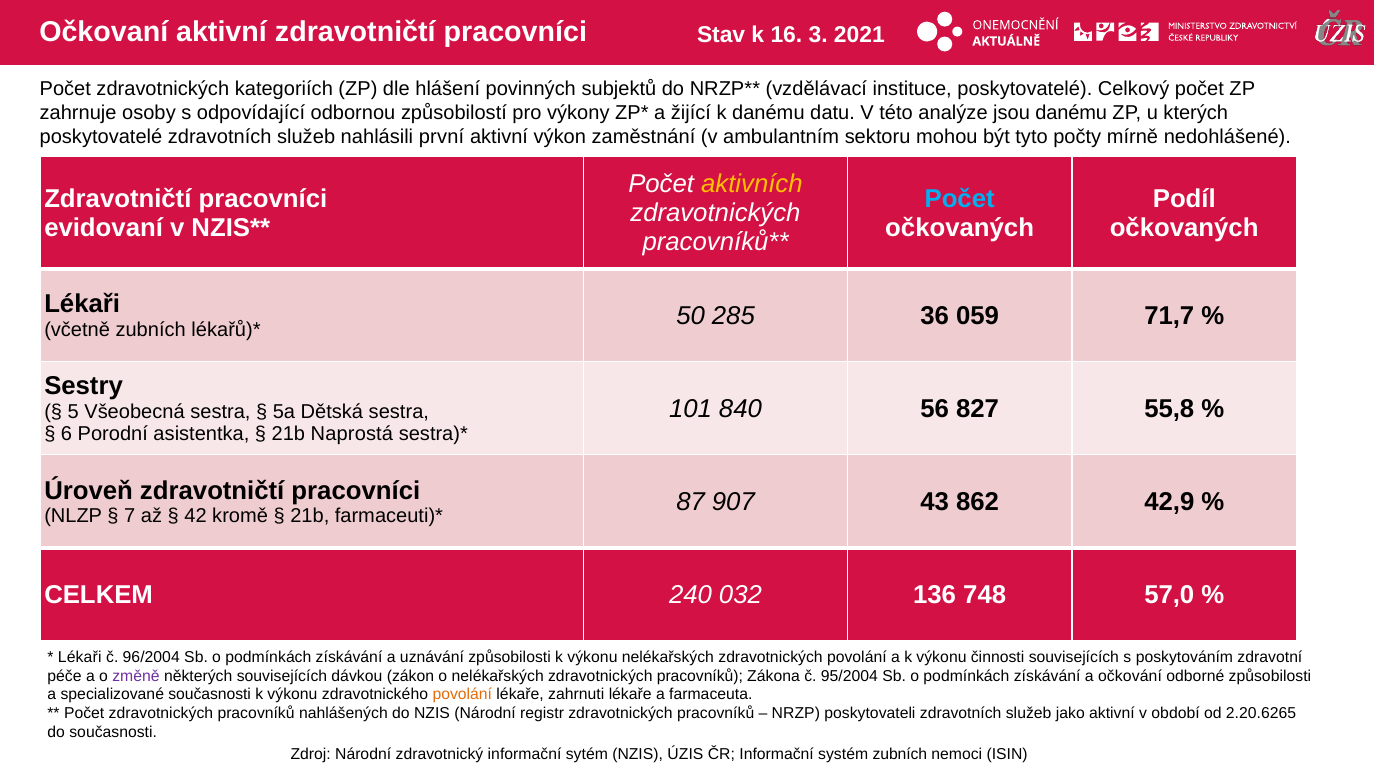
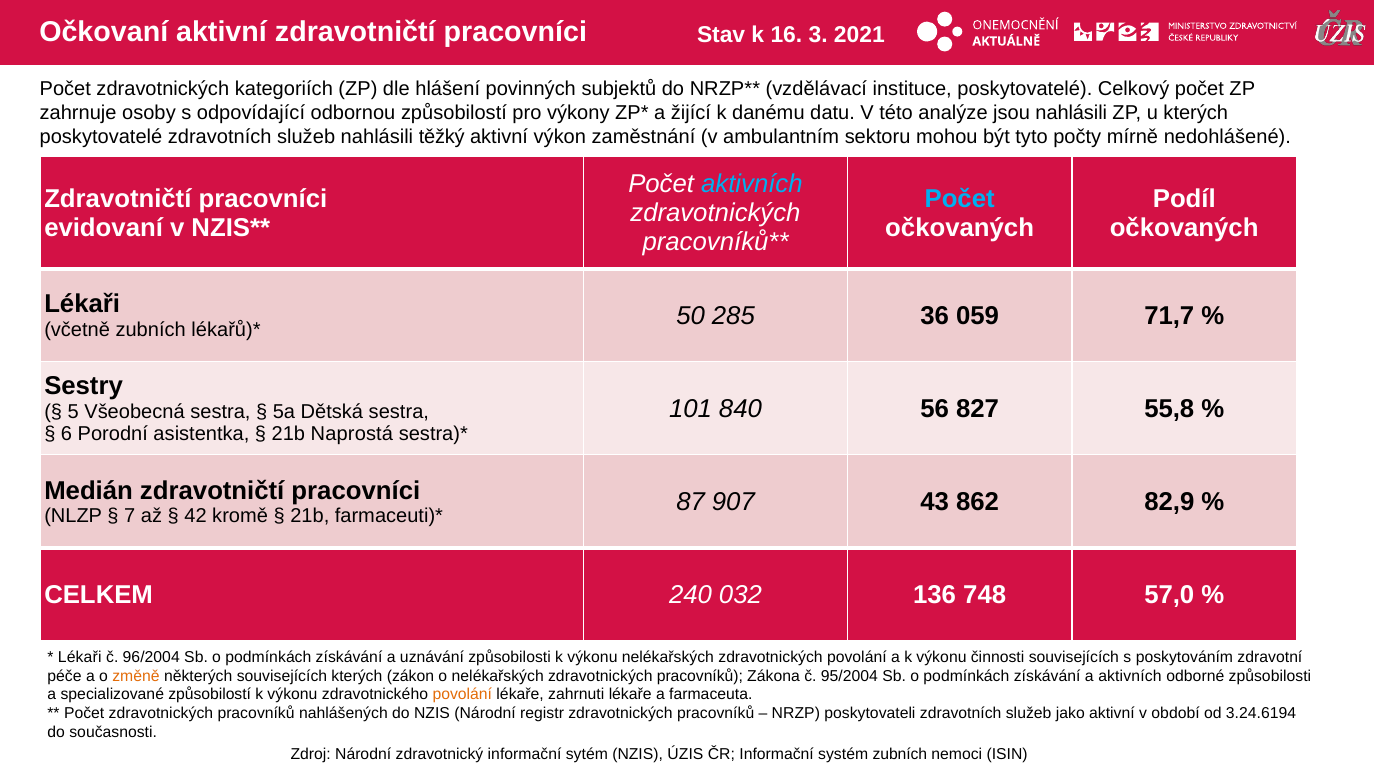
jsou danému: danému -> nahlásili (1071, 113)
první: první -> těžký (442, 137)
aktivních colour: yellow -> light blue (752, 184)
Úroveň: Úroveň -> Medián (89, 490)
42,9: 42,9 -> 82,9 (1169, 502)
změně colour: purple -> orange (136, 676)
souvisejících dávkou: dávkou -> kterých (357, 676)
a očkování: očkování -> aktivních (1130, 676)
specializované současnosti: současnosti -> způsobilostí (210, 695)
2.20.6265: 2.20.6265 -> 3.24.6194 (1261, 714)
